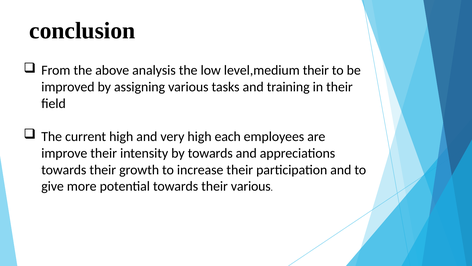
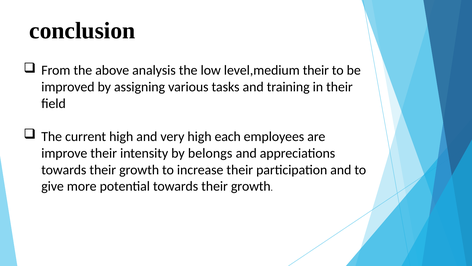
by towards: towards -> belongs (210, 153)
potential towards their various: various -> growth (251, 186)
